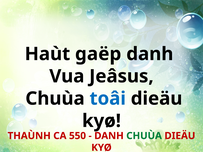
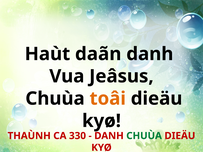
gaëp: gaëp -> daãn (98, 54)
toâi colour: blue -> orange (108, 99)
550: 550 -> 330 (77, 136)
